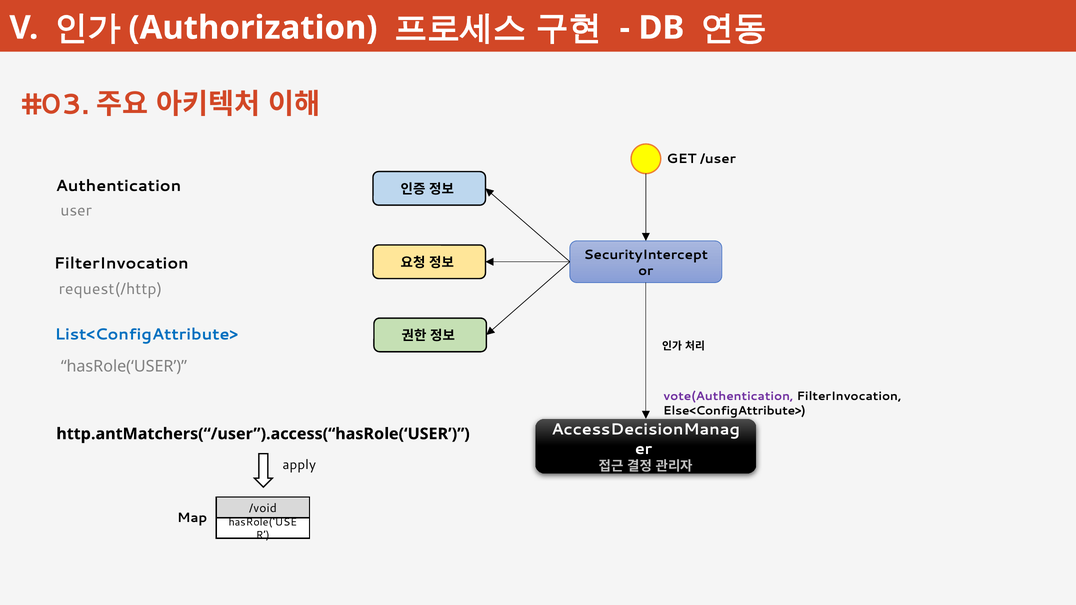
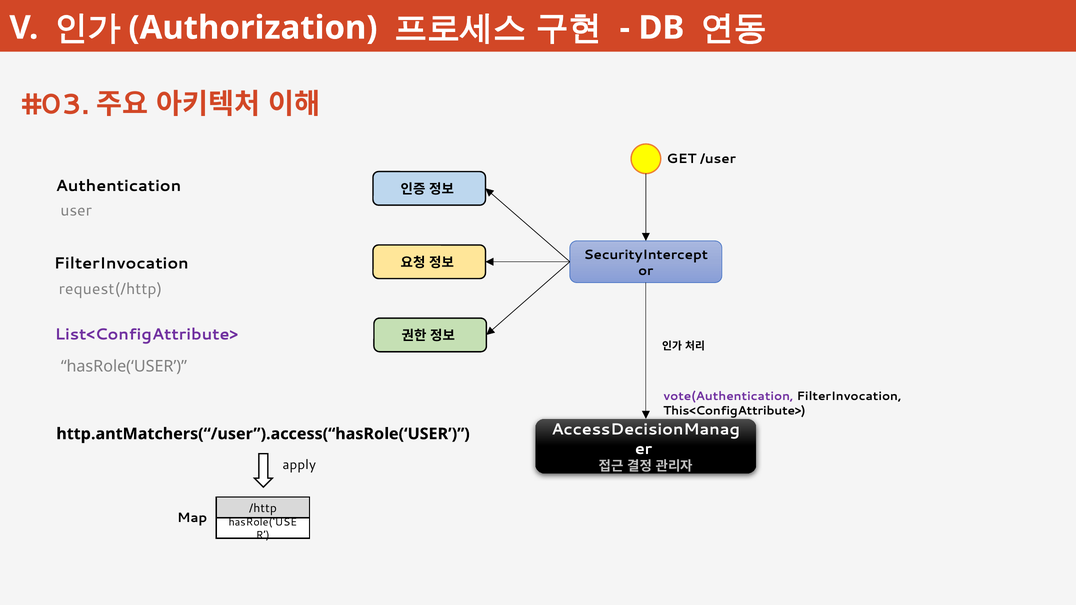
List<ConfigAttribute> colour: blue -> purple (146, 335)
Else<ConfigAttribute>: Else<ConfigAttribute> -> This<ConfigAttribute> (734, 411)
/void: /void -> /http (263, 508)
